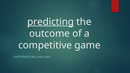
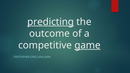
game underline: none -> present (87, 45)
